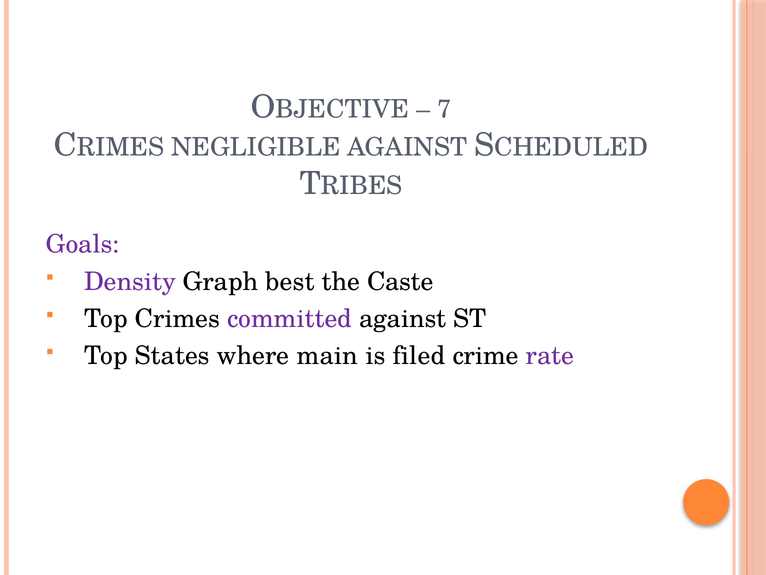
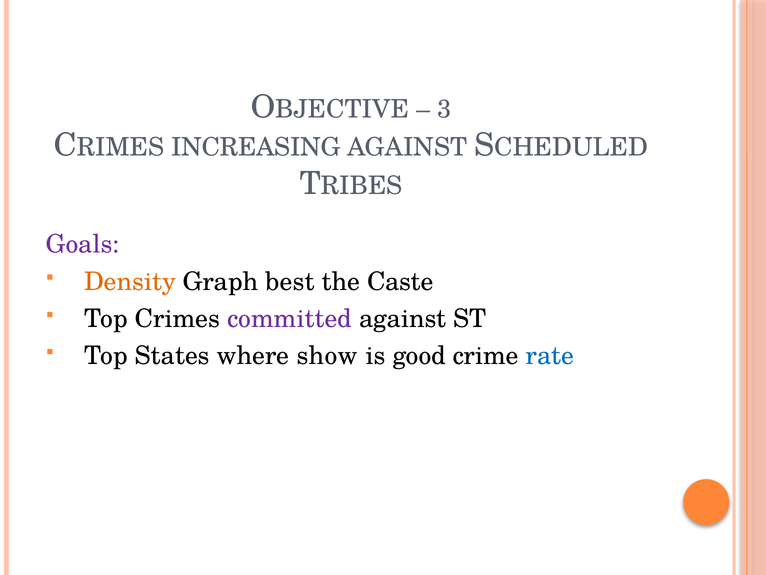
7: 7 -> 3 (444, 109)
NEGLIGIBLE: NEGLIGIBLE -> INCREASING (256, 147)
Density colour: purple -> orange (130, 281)
main: main -> show (327, 355)
filed: filed -> good (419, 355)
rate colour: purple -> blue (550, 355)
